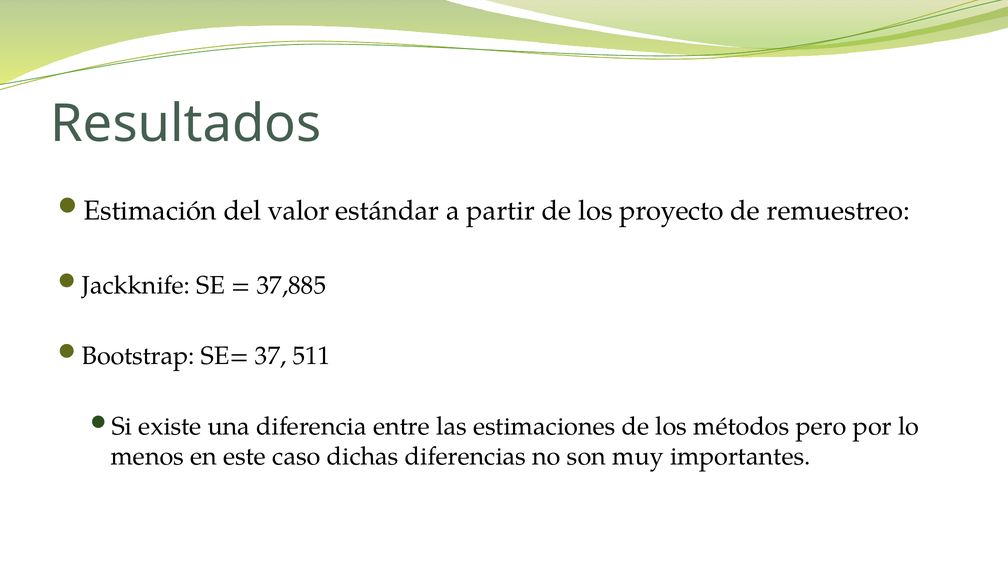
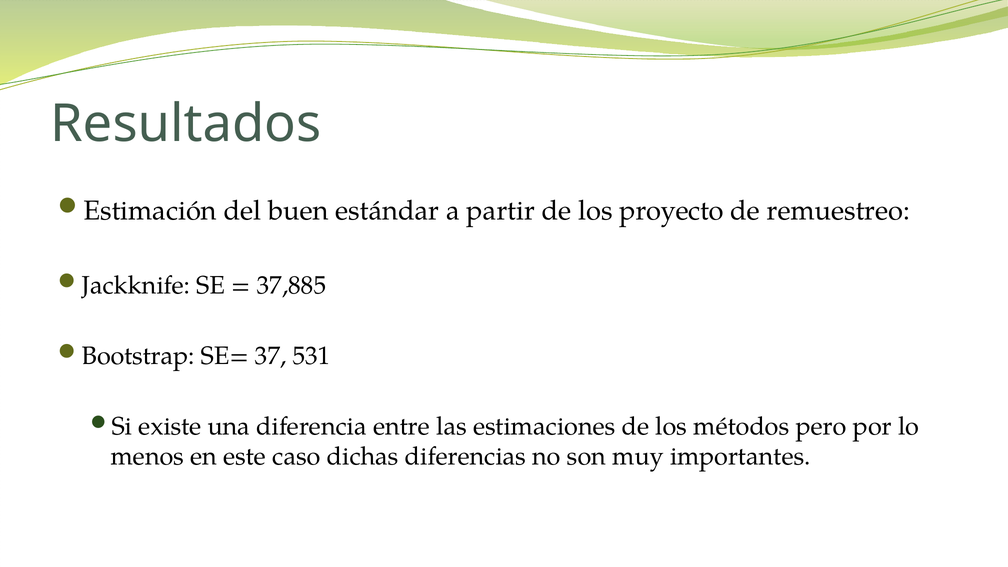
valor: valor -> buen (298, 211)
511: 511 -> 531 (312, 356)
